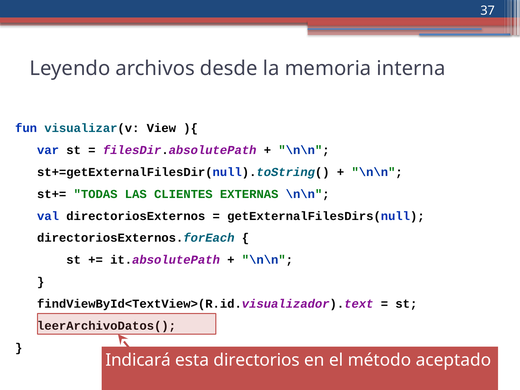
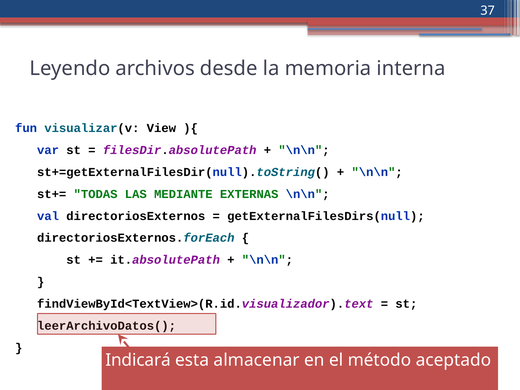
CLIENTES: CLIENTES -> MEDIANTE (183, 194)
directorios: directorios -> almacenar (257, 360)
